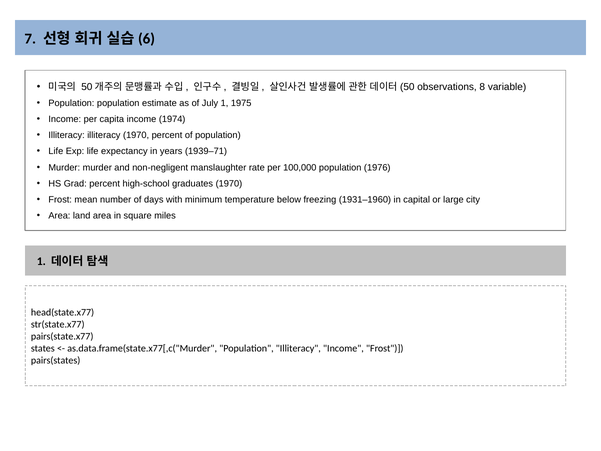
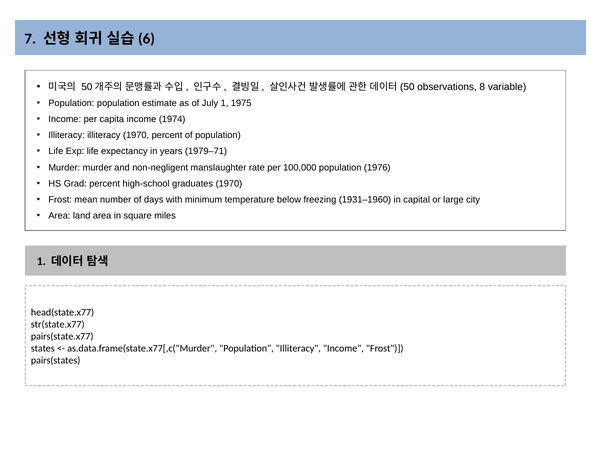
1939–71: 1939–71 -> 1979–71 (206, 151)
